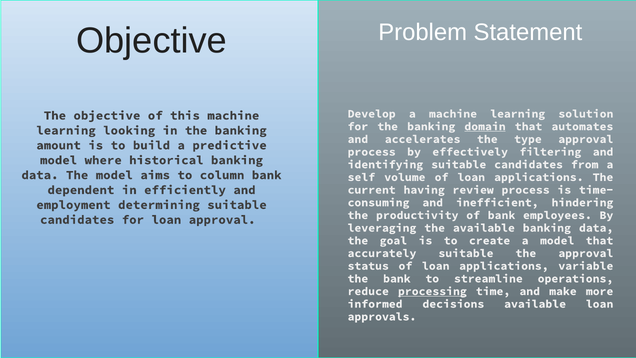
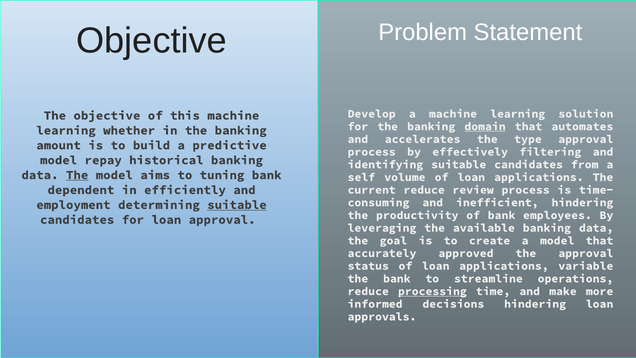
looking: looking -> whether (129, 130)
where: where -> repay (103, 160)
The underline: none -> present (77, 175)
column: column -> tuning (222, 175)
current having: having -> reduce (424, 190)
suitable underline: none -> present (237, 205)
accurately suitable: suitable -> approved (466, 253)
decisions available: available -> hindering (535, 304)
